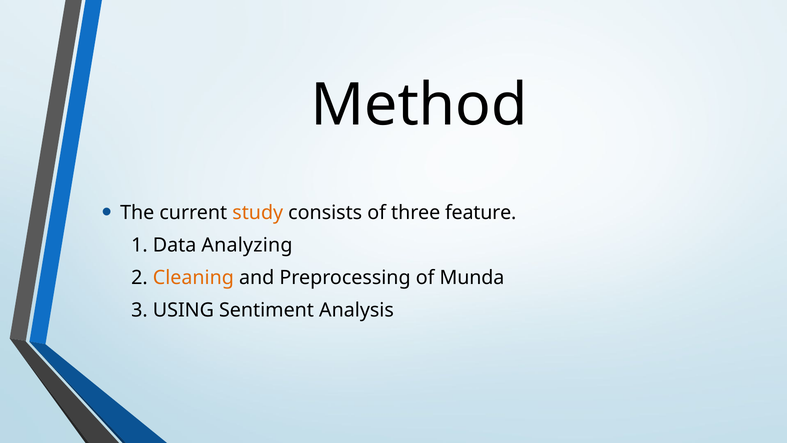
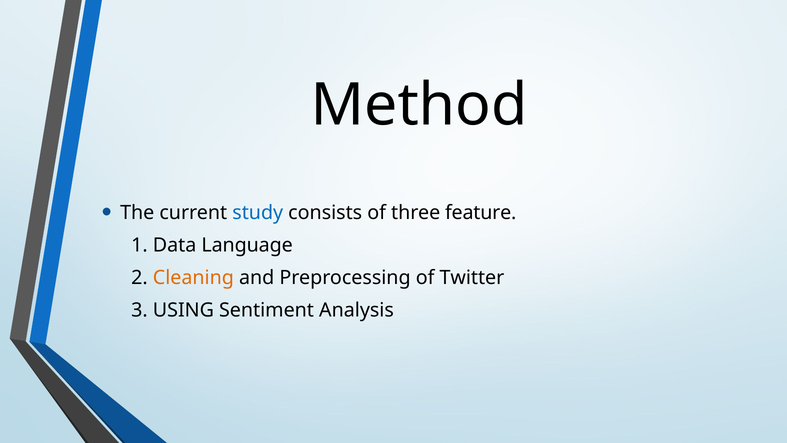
study colour: orange -> blue (258, 213)
Analyzing: Analyzing -> Language (247, 245)
Munda: Munda -> Twitter (472, 278)
